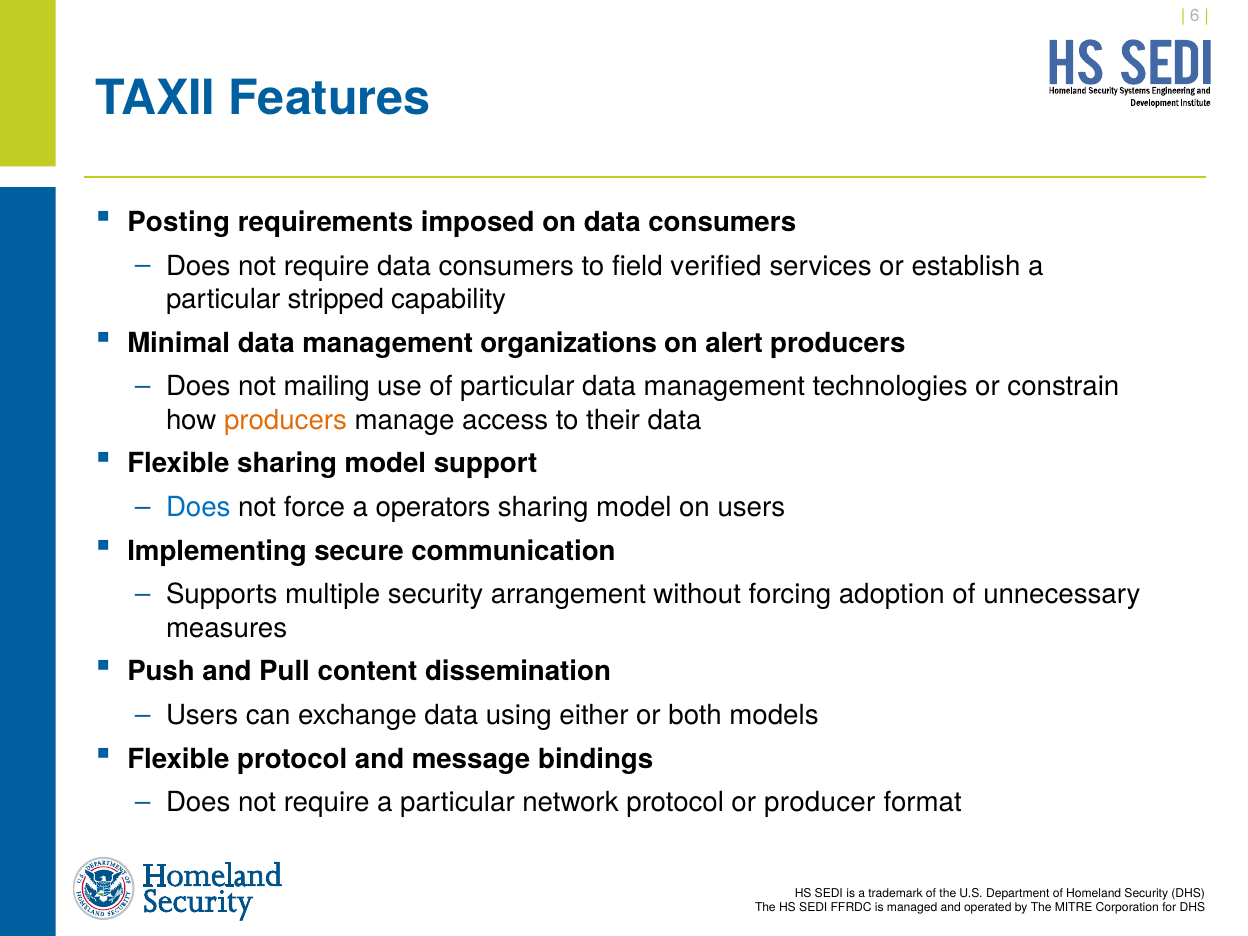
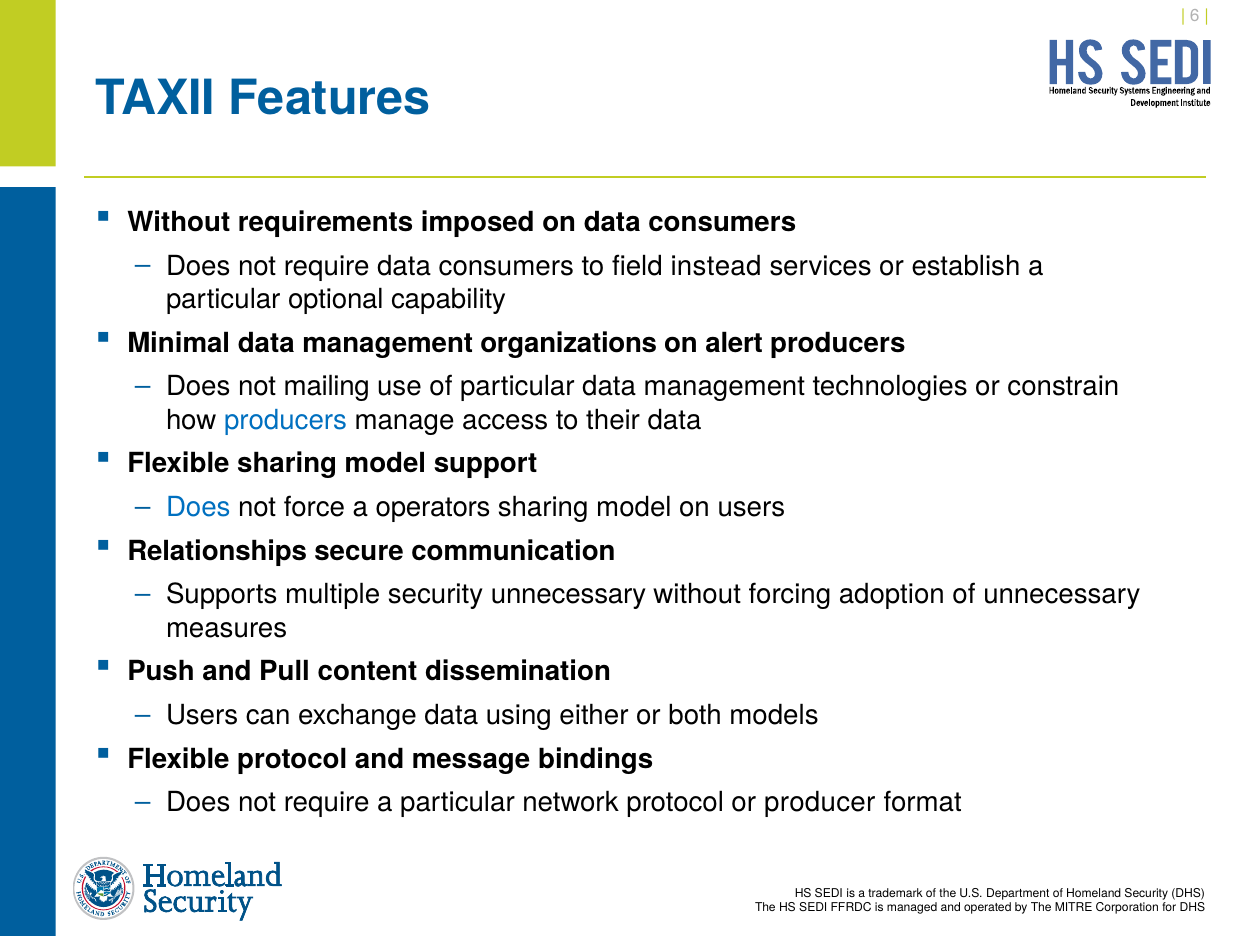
Posting: Posting -> Without (179, 222)
verified: verified -> instead (716, 266)
stripped: stripped -> optional (336, 299)
producers colour: orange -> blue (286, 420)
Implementing: Implementing -> Relationships (217, 551)
security arrangement: arrangement -> unnecessary (568, 595)
